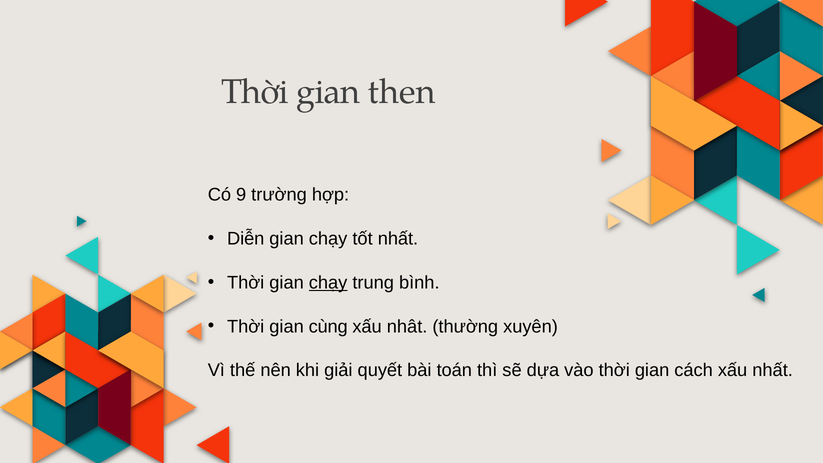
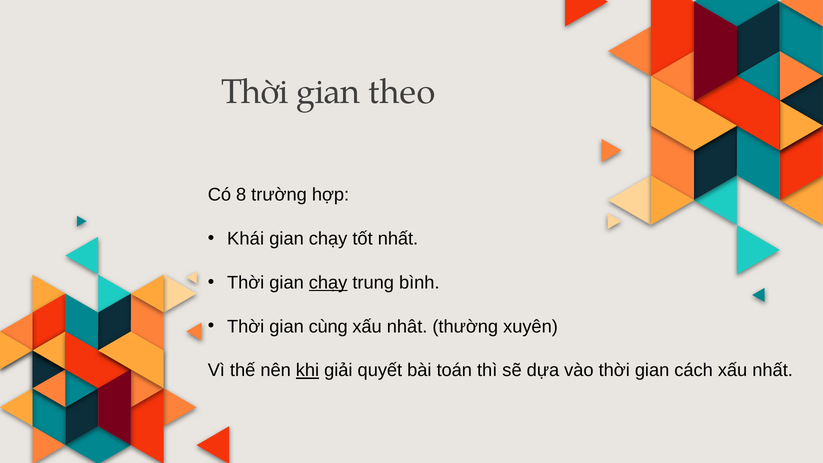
then: then -> theo (402, 92)
9: 9 -> 8 (241, 195)
Diễn: Diễn -> Khái (246, 239)
khi underline: none -> present (308, 370)
